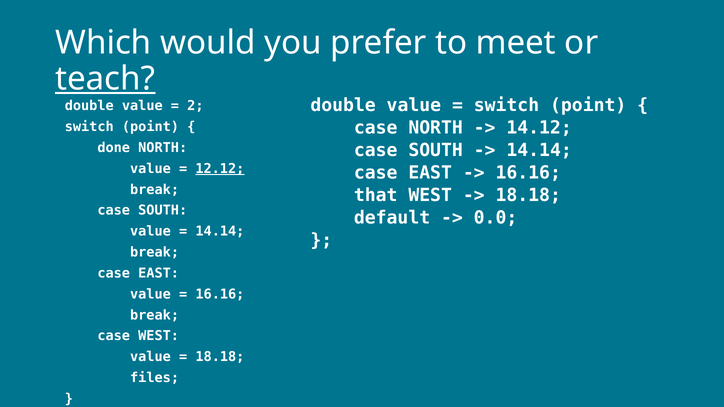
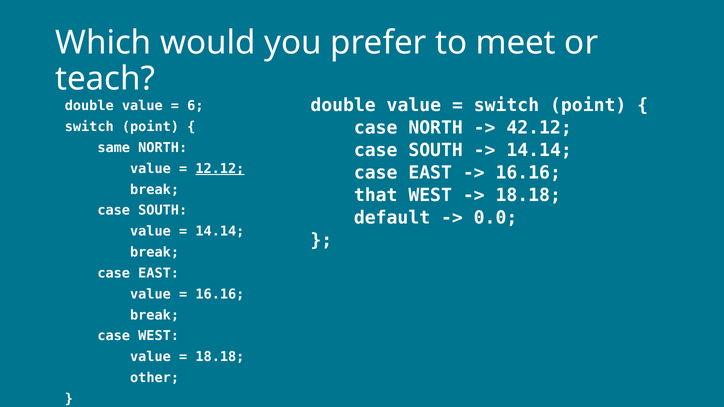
teach underline: present -> none (105, 79)
2: 2 -> 6 (195, 106)
14.12: 14.12 -> 42.12 (539, 128)
done: done -> same (114, 148)
files: files -> other (155, 378)
